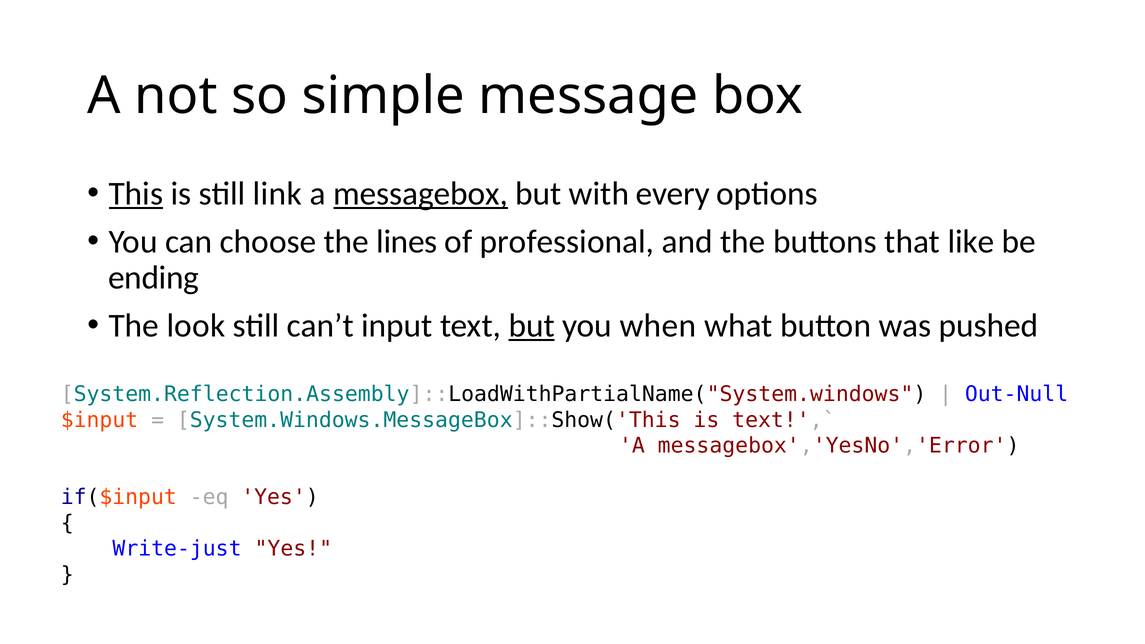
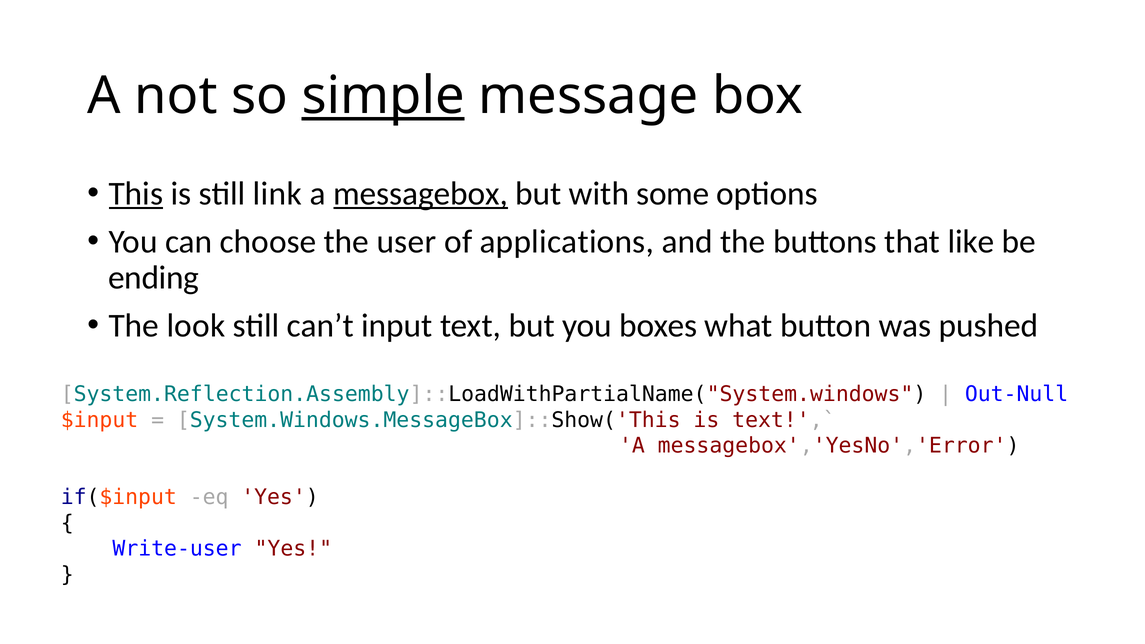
simple underline: none -> present (383, 96)
every: every -> some (673, 194)
lines: lines -> user (407, 242)
professional: professional -> applications (567, 242)
but underline: present -> none (532, 326)
when: when -> boxes (658, 326)
Write-just: Write-just -> Write-user (177, 549)
